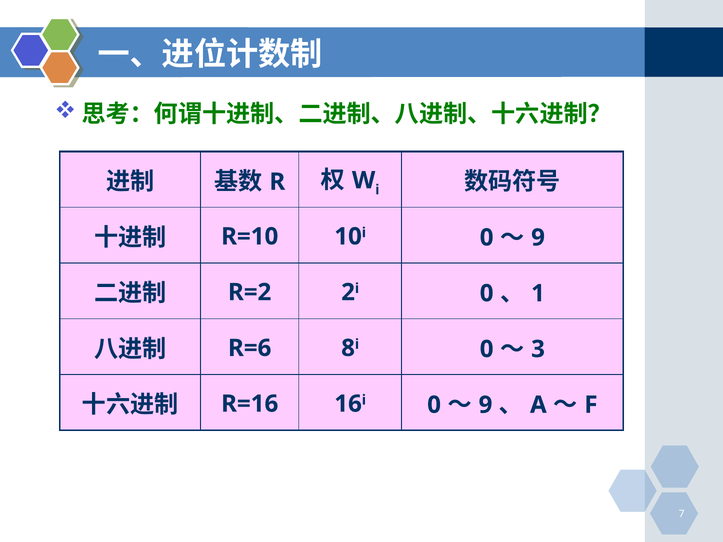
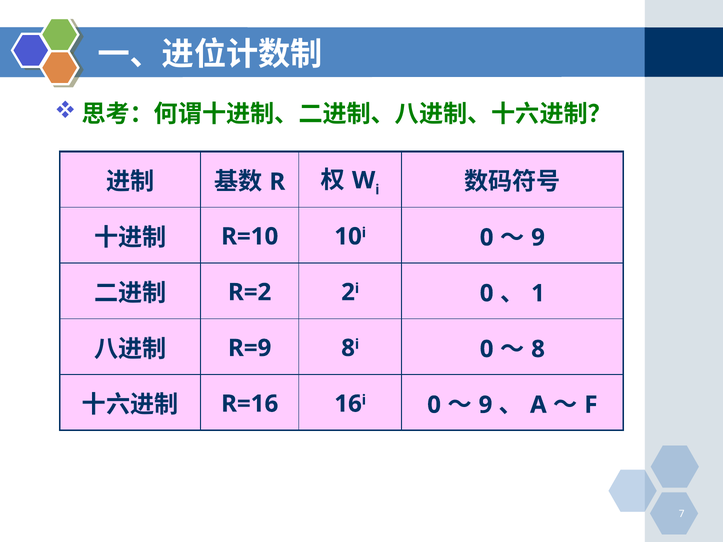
R=6: R=6 -> R=9 (250, 348)
3: 3 -> 8 (538, 349)
